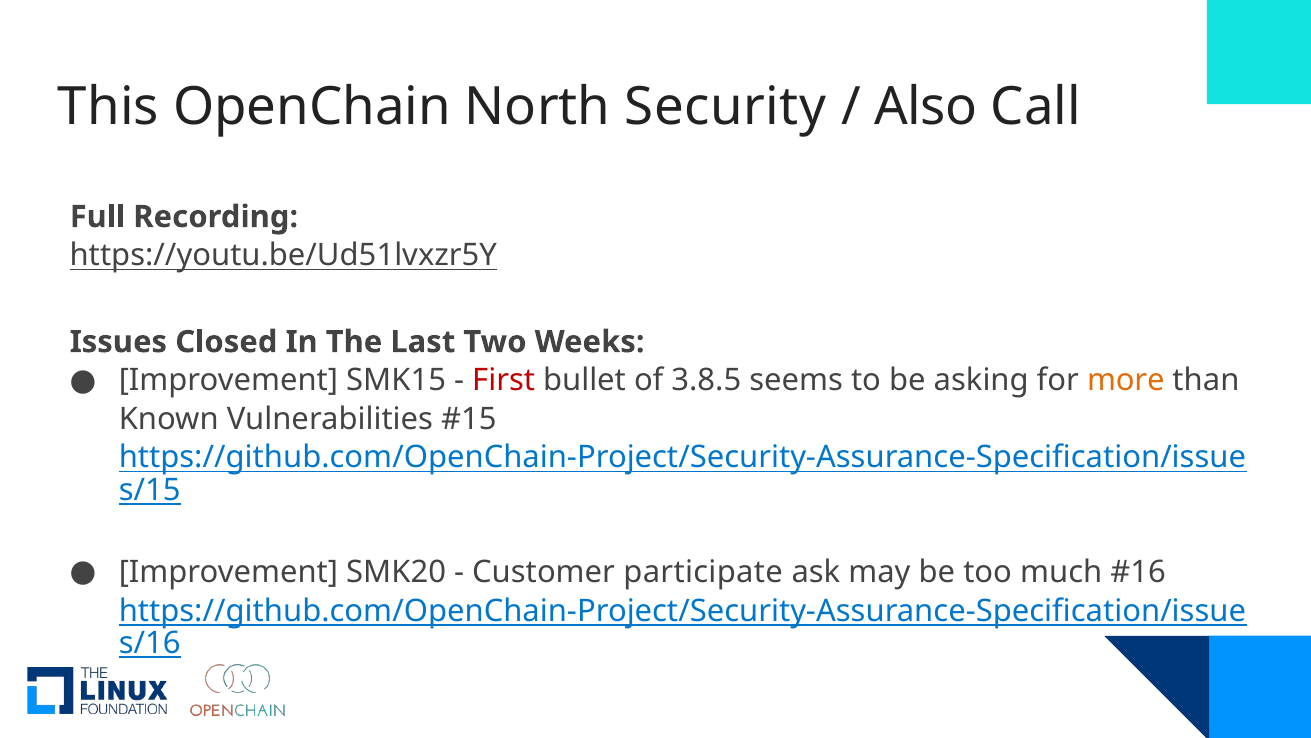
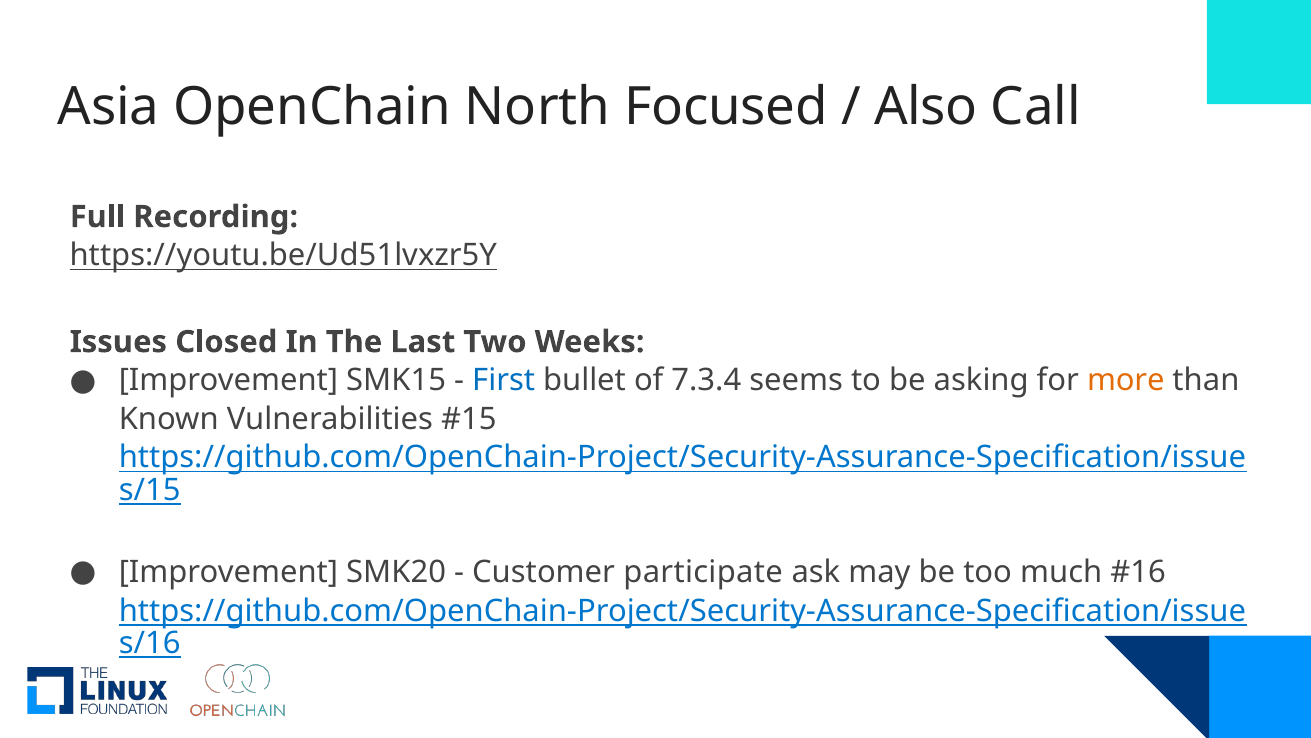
This: This -> Asia (109, 107)
Security: Security -> Focused (726, 107)
First colour: red -> blue (504, 380)
3.8.5: 3.8.5 -> 7.3.4 (706, 380)
